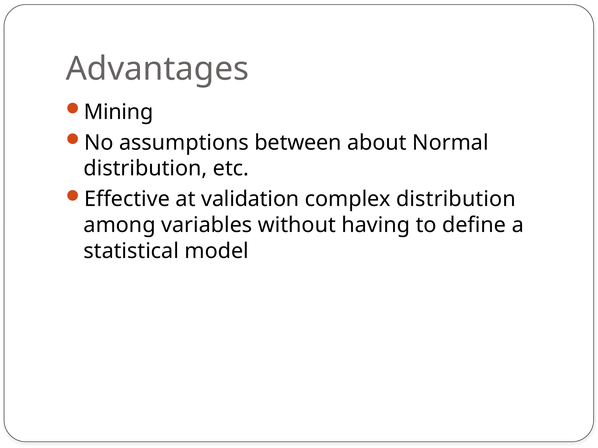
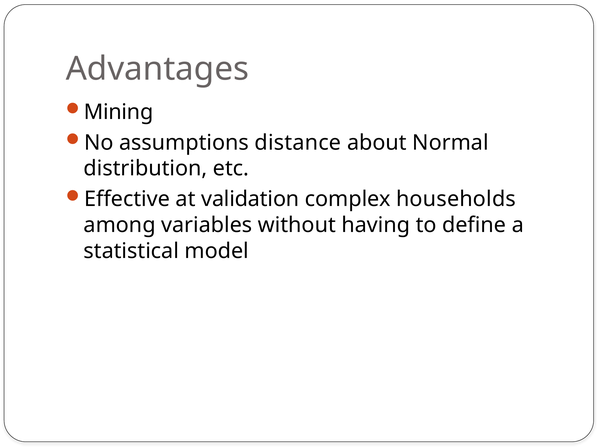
between: between -> distance (298, 143)
complex distribution: distribution -> households (456, 199)
